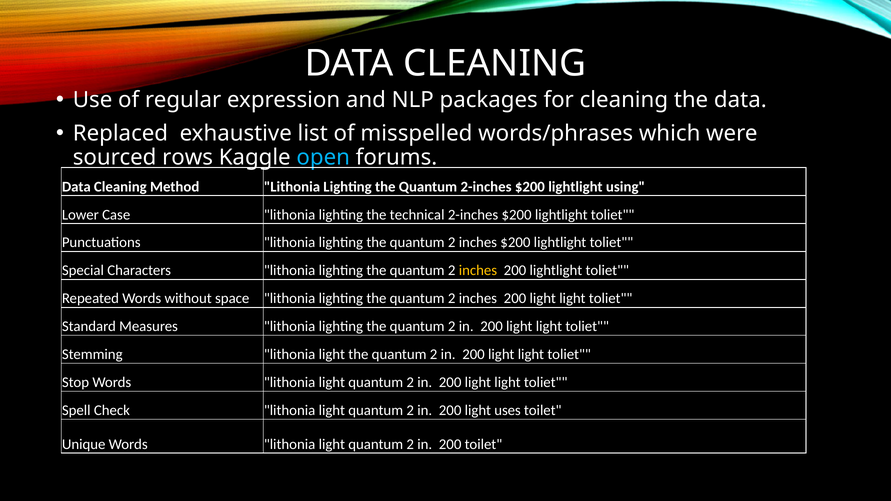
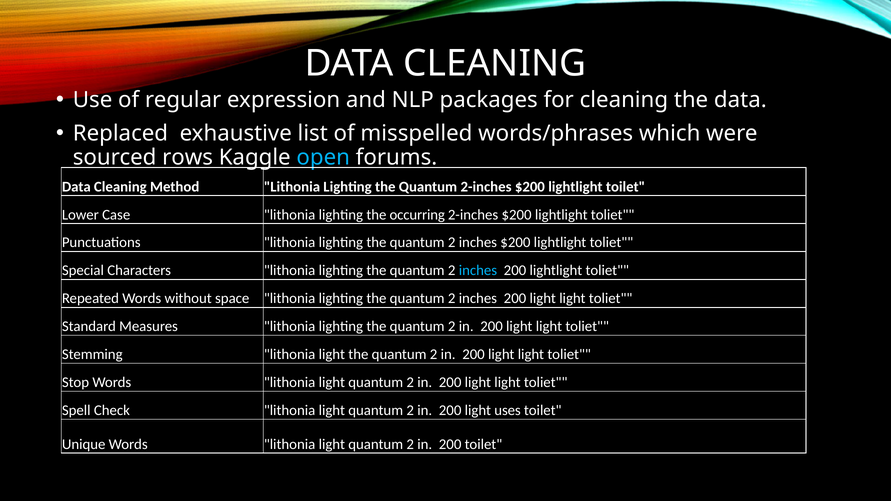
lightlight using: using -> toilet (626, 187)
technical: technical -> occurring (417, 215)
inches colour: yellow -> light blue (478, 271)
